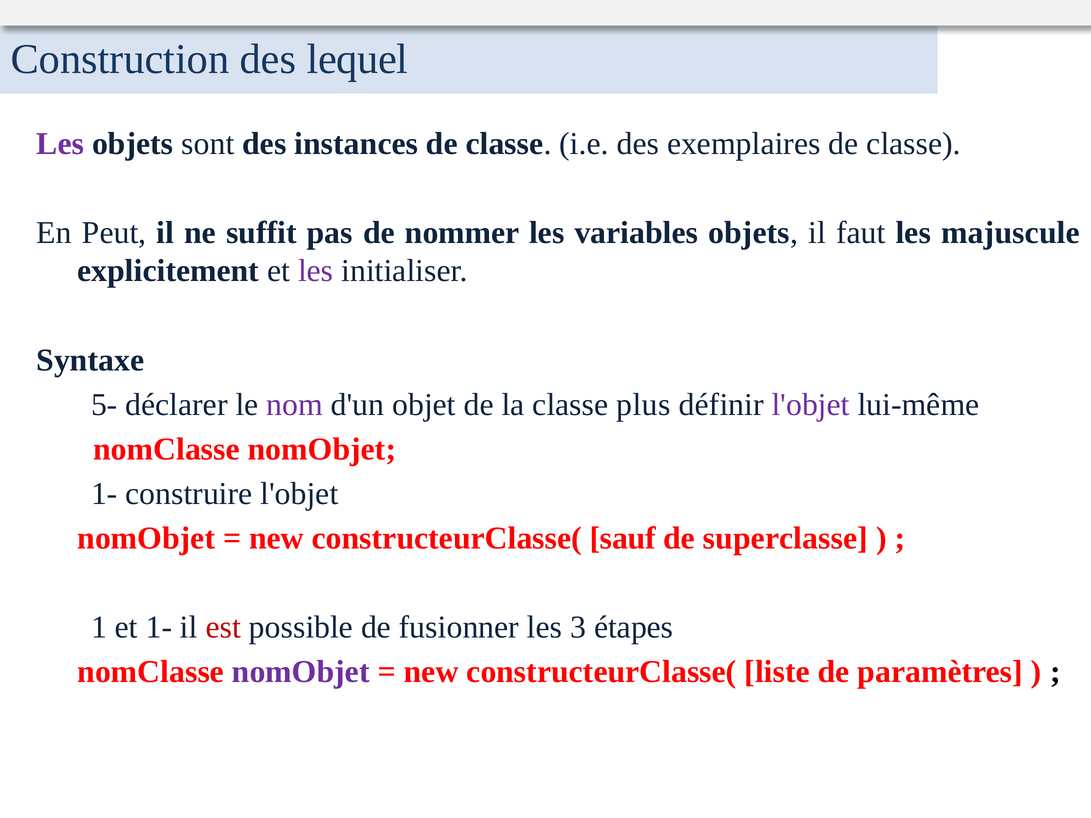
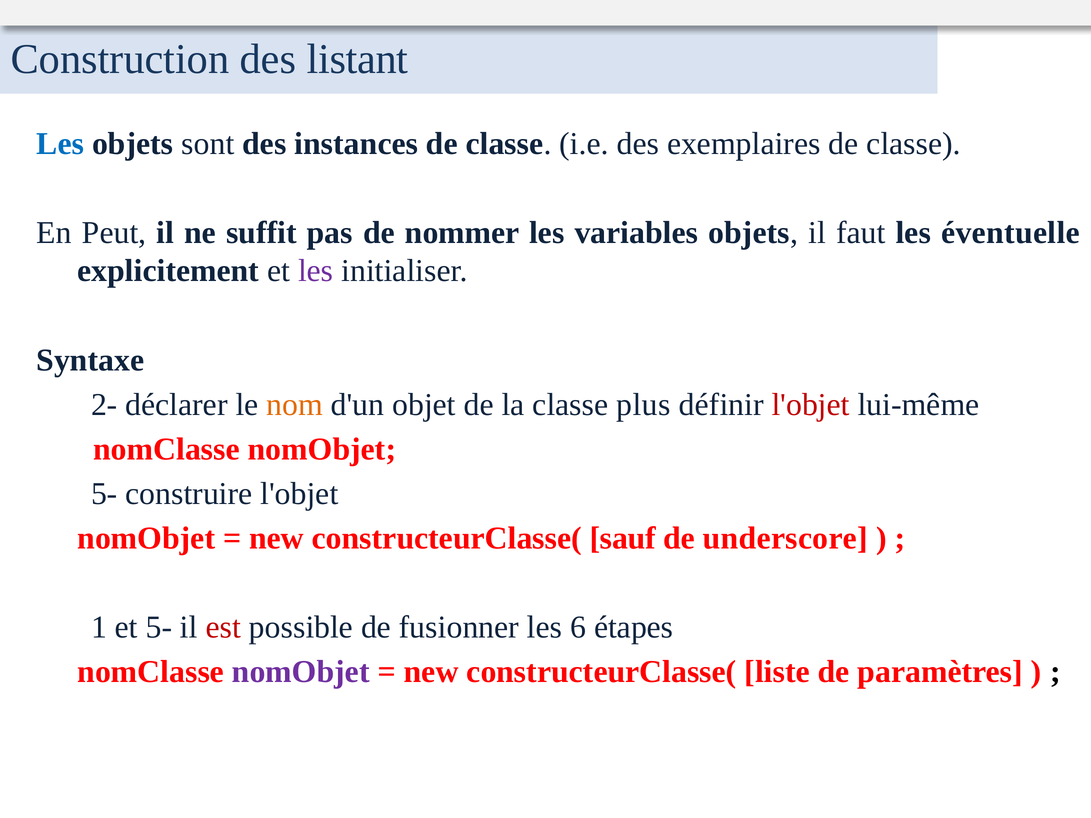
lequel: lequel -> listant (357, 59)
Les colour: purple -> blue (60, 144)
majuscule: majuscule -> éventuelle (1010, 233)
5-: 5- -> 2- (104, 405)
nom colour: purple -> orange (295, 405)
l'objet colour: purple -> red (811, 405)
1-: 1- -> 5- (104, 494)
superclasse: superclasse -> underscore (785, 538)
et 1-: 1- -> 5- (159, 627)
3: 3 -> 6 (578, 627)
